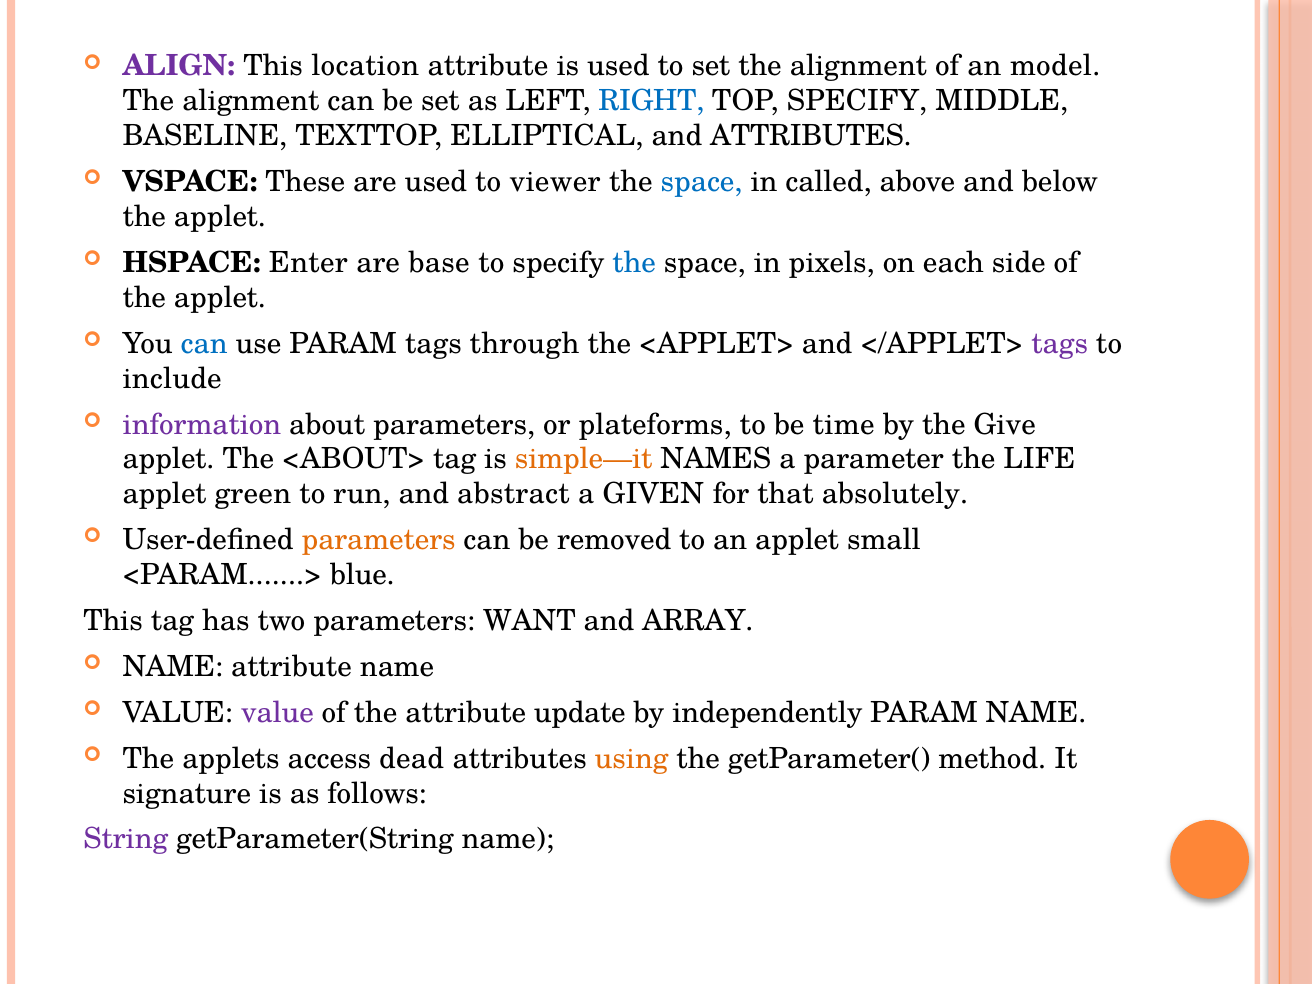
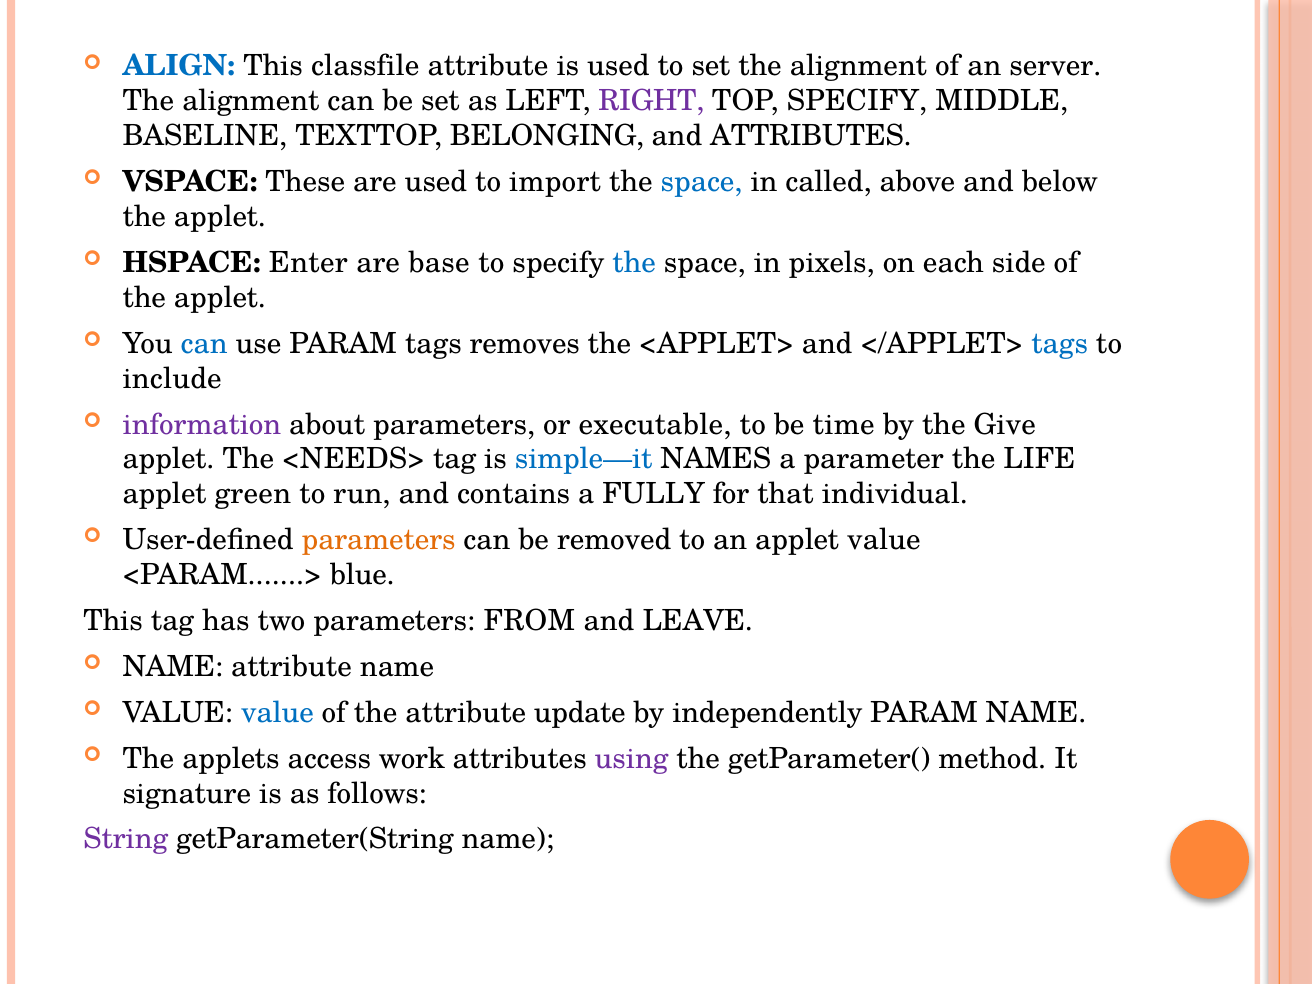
ALIGN colour: purple -> blue (179, 66)
location: location -> classfile (365, 66)
model: model -> server (1055, 66)
RIGHT colour: blue -> purple (651, 101)
ELLIPTICAL: ELLIPTICAL -> BELONGING (547, 136)
viewer: viewer -> import (555, 182)
through: through -> removes (525, 344)
tags colour: purple -> blue (1060, 344)
plateforms: plateforms -> executable (655, 424)
<ABOUT>: <ABOUT> -> <NEEDS> (354, 459)
simple—it colour: orange -> blue (584, 459)
abstract: abstract -> contains (514, 494)
GIVEN: GIVEN -> FULLY (654, 494)
absolutely: absolutely -> individual (895, 494)
applet small: small -> value (884, 540)
WANT: WANT -> FROM (529, 621)
ARRAY: ARRAY -> LEAVE (698, 621)
value colour: purple -> blue (277, 713)
dead: dead -> work (412, 759)
using colour: orange -> purple (632, 759)
